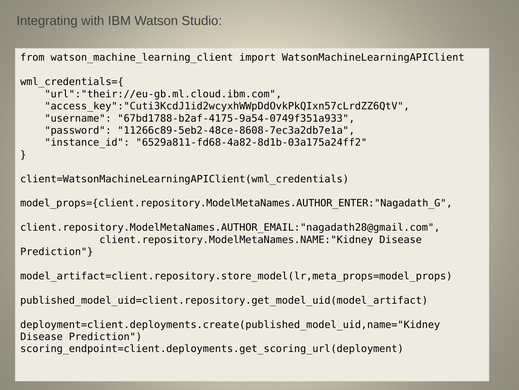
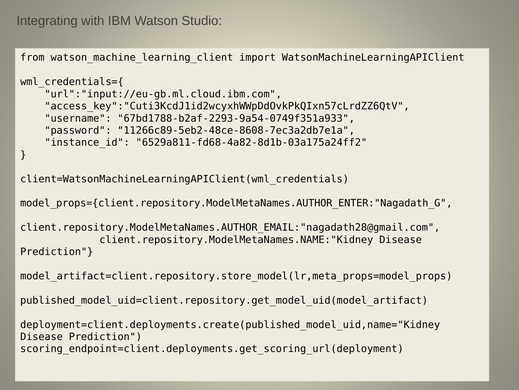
url":"their://eu-gb.ml.cloud.ibm.com: url":"their://eu-gb.ml.cloud.ibm.com -> url":"input://eu-gb.ml.cloud.ibm.com (163, 94)
67bd1788-b2af-4175-9a54-0749f351a933: 67bd1788-b2af-4175-9a54-0749f351a933 -> 67bd1788-b2af-2293-9a54-0749f351a933 (236, 118)
